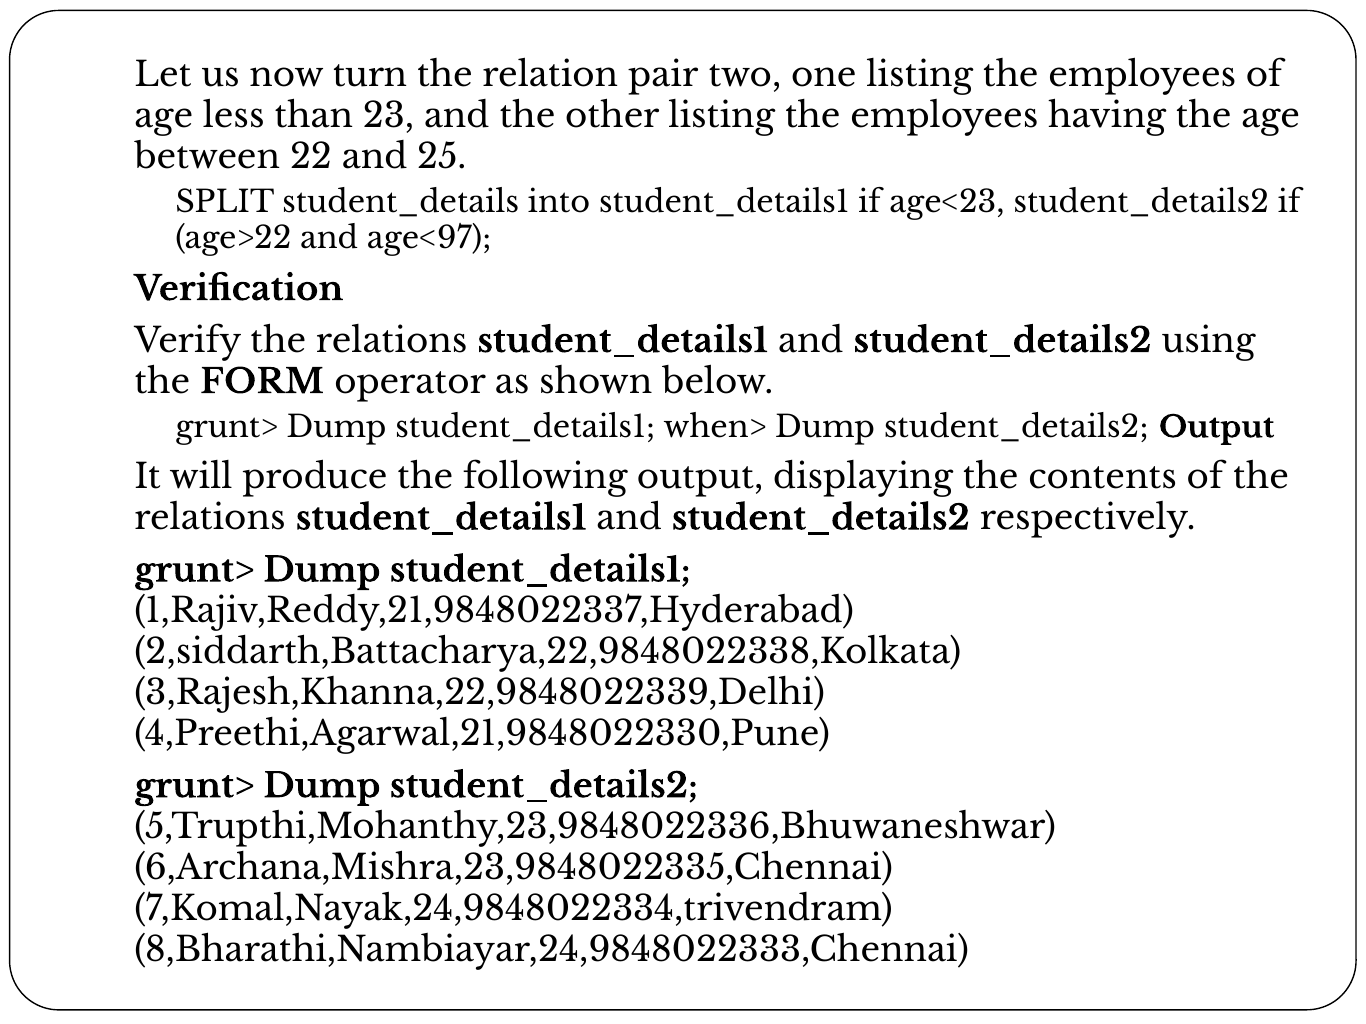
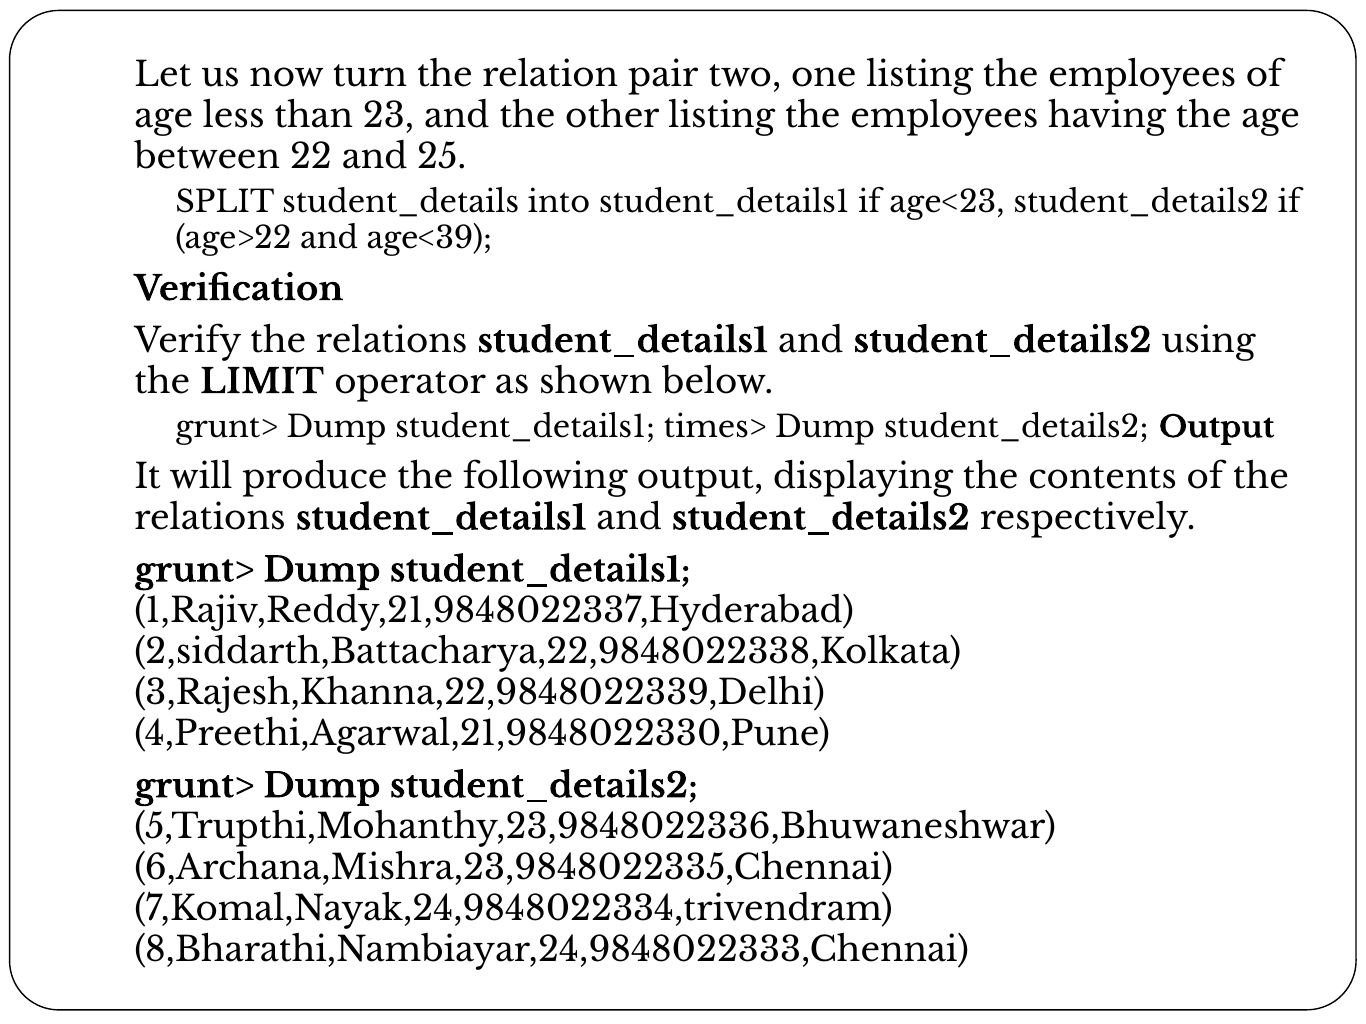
age<97: age<97 -> age<39 (429, 239)
FORM: FORM -> LIMIT (262, 382)
when>: when> -> times> (715, 428)
